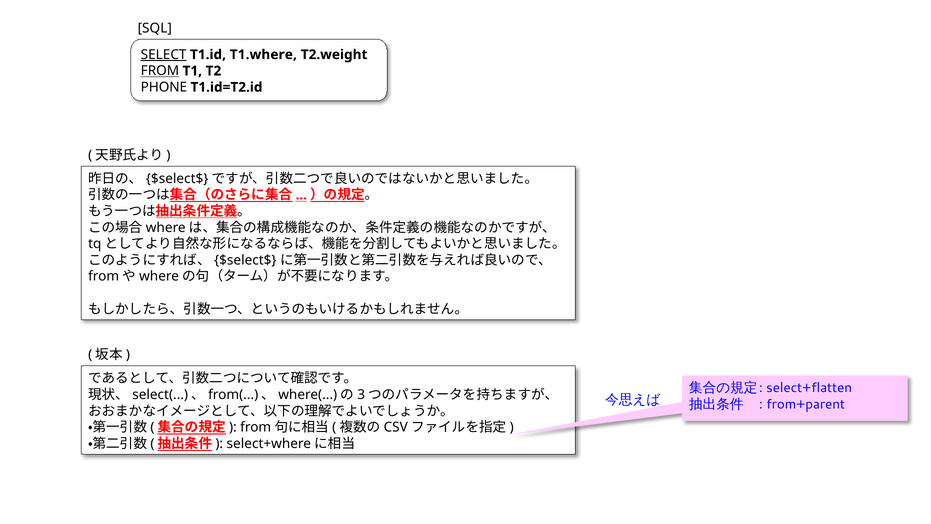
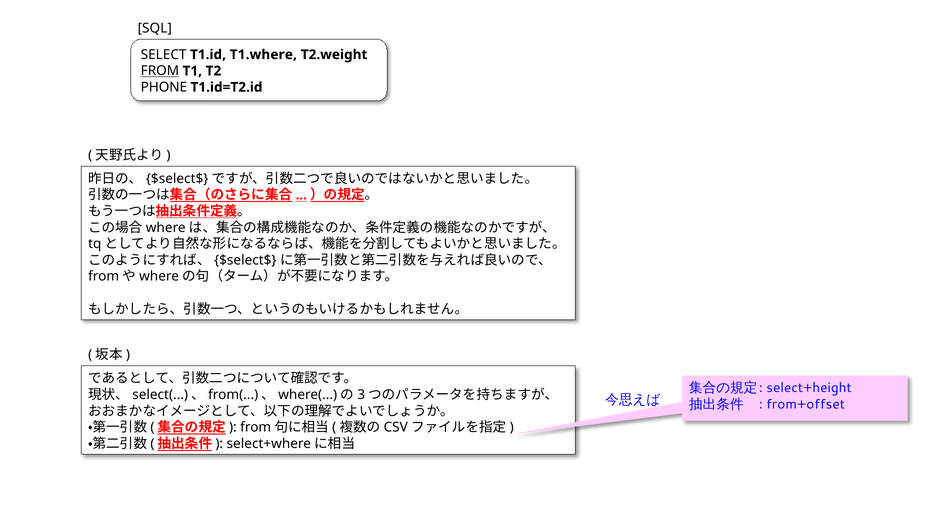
SELECT underline: present -> none (164, 55)
select+flatten: select+flatten -> select+height (809, 388)
from+parent: from+parent -> from+offset (806, 404)
